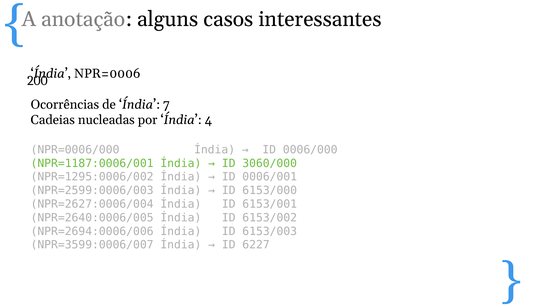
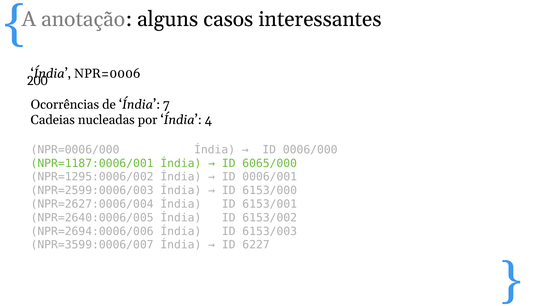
3060/000: 3060/000 -> 6065/000 (270, 164)
